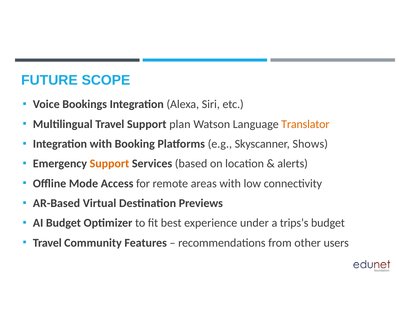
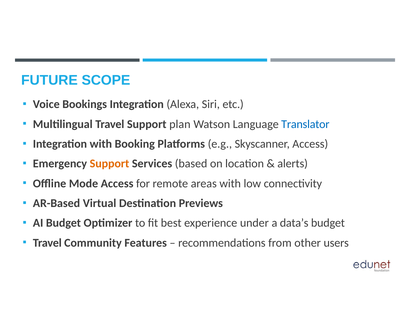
Translator colour: orange -> blue (305, 124)
Skyscanner Shows: Shows -> Access (310, 144)
trips’s: trips’s -> data’s (294, 223)
